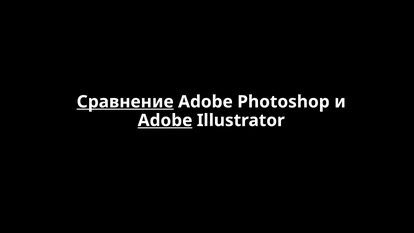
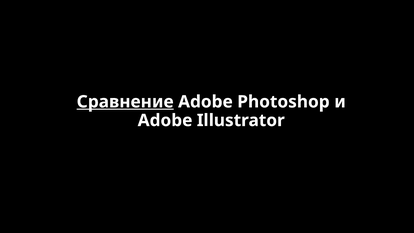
Adobe underline: present -> none (165, 120)
